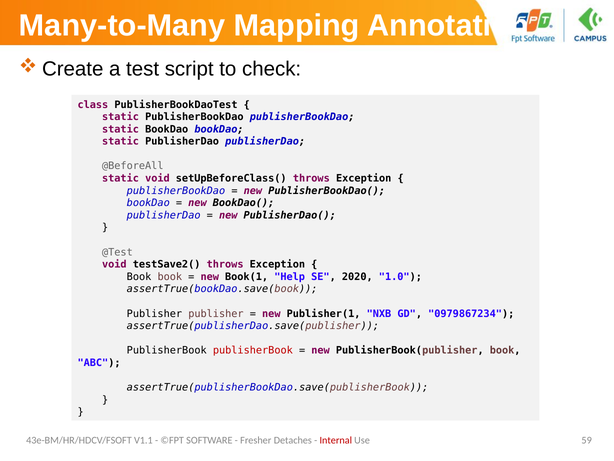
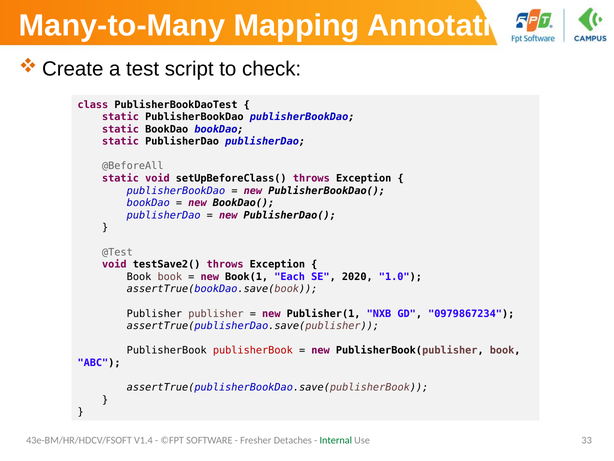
Help: Help -> Each (290, 276)
V1.1: V1.1 -> V1.4 (143, 440)
Internal colour: red -> green (336, 440)
59: 59 -> 33 (587, 440)
